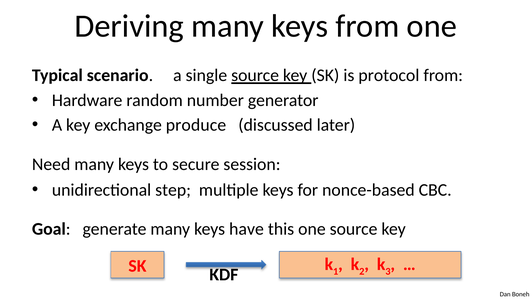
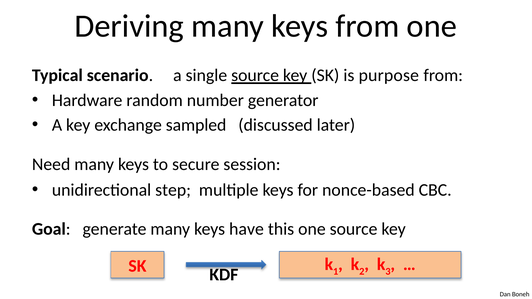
protocol: protocol -> purpose (389, 75)
produce: produce -> sampled (196, 125)
